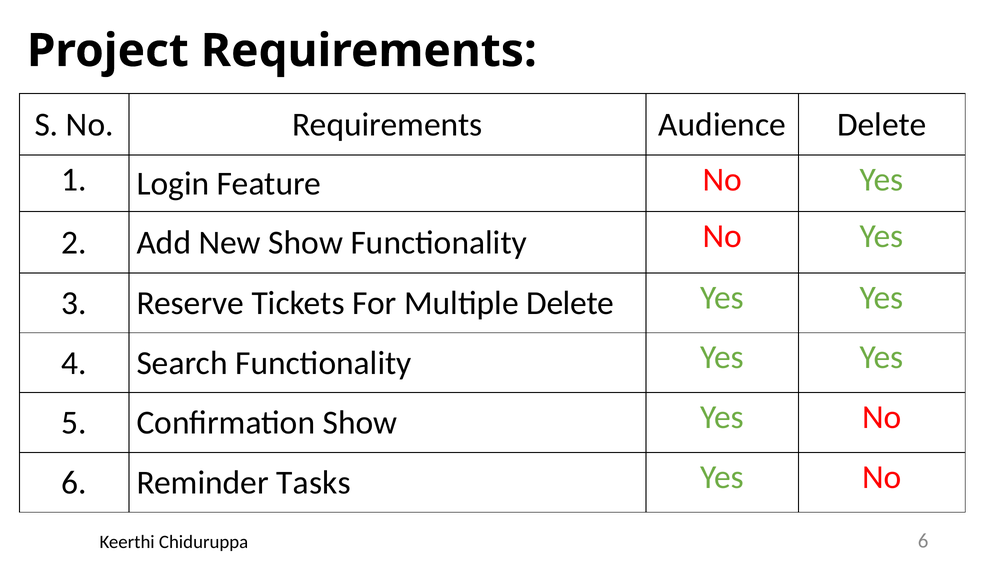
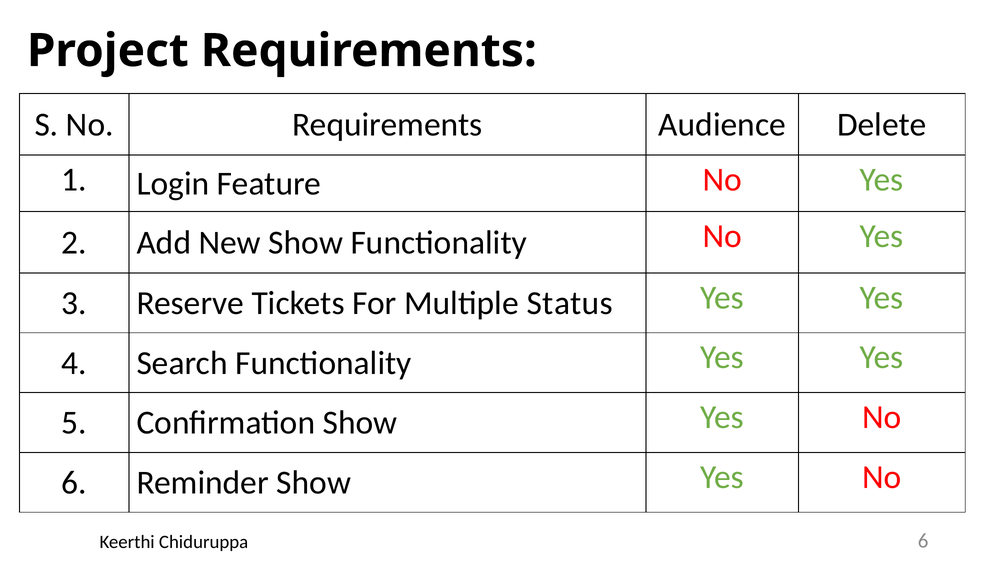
Multiple Delete: Delete -> Status (570, 303)
Reminder Tasks: Tasks -> Show (314, 482)
